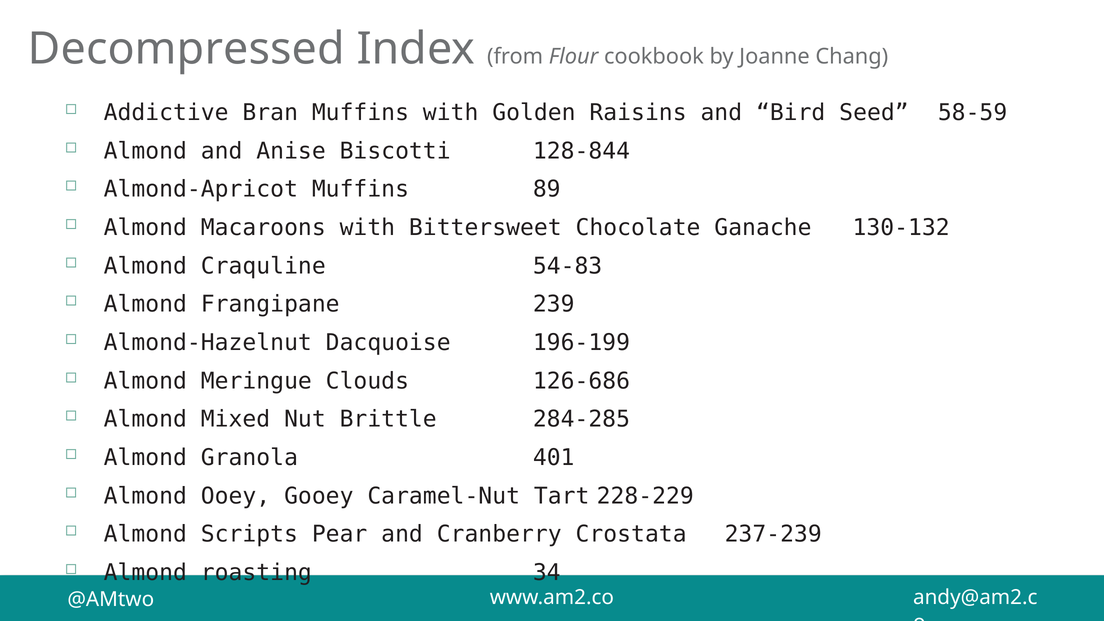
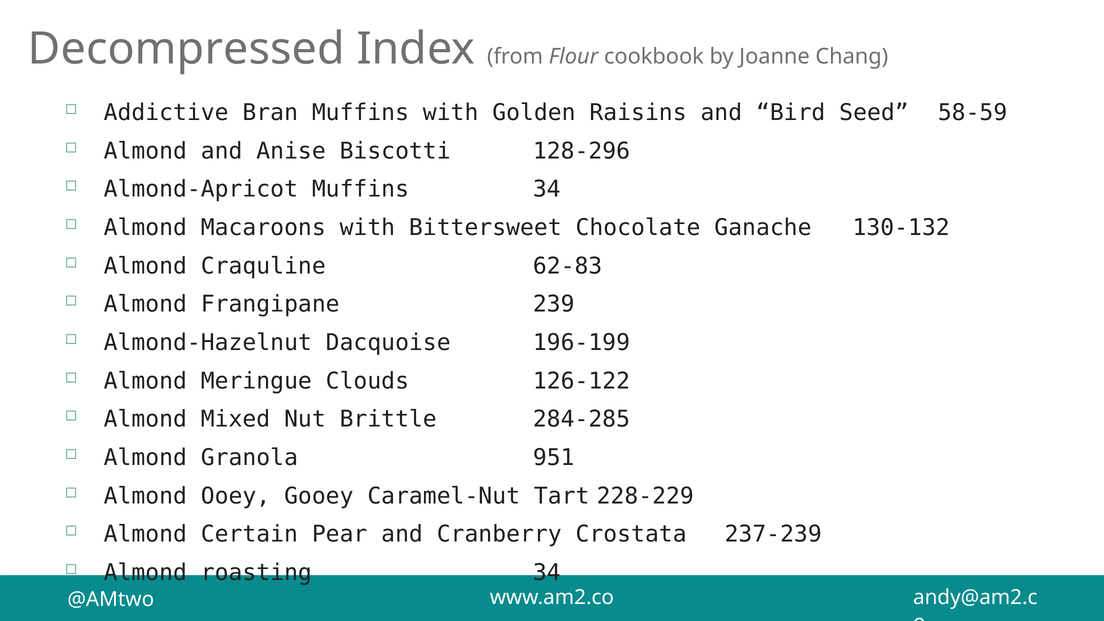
128-844: 128-844 -> 128-296 (581, 151)
Muffins 89: 89 -> 34 (547, 189)
54-83: 54-83 -> 62-83 (568, 266)
126-686: 126-686 -> 126-122 (581, 381)
401: 401 -> 951 (554, 458)
Scripts: Scripts -> Certain (249, 534)
